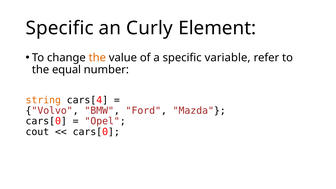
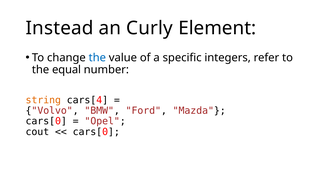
Specific: Specific -> Instead (60, 28)
the colour: orange -> blue (97, 58)
variable: variable -> integers (228, 58)
